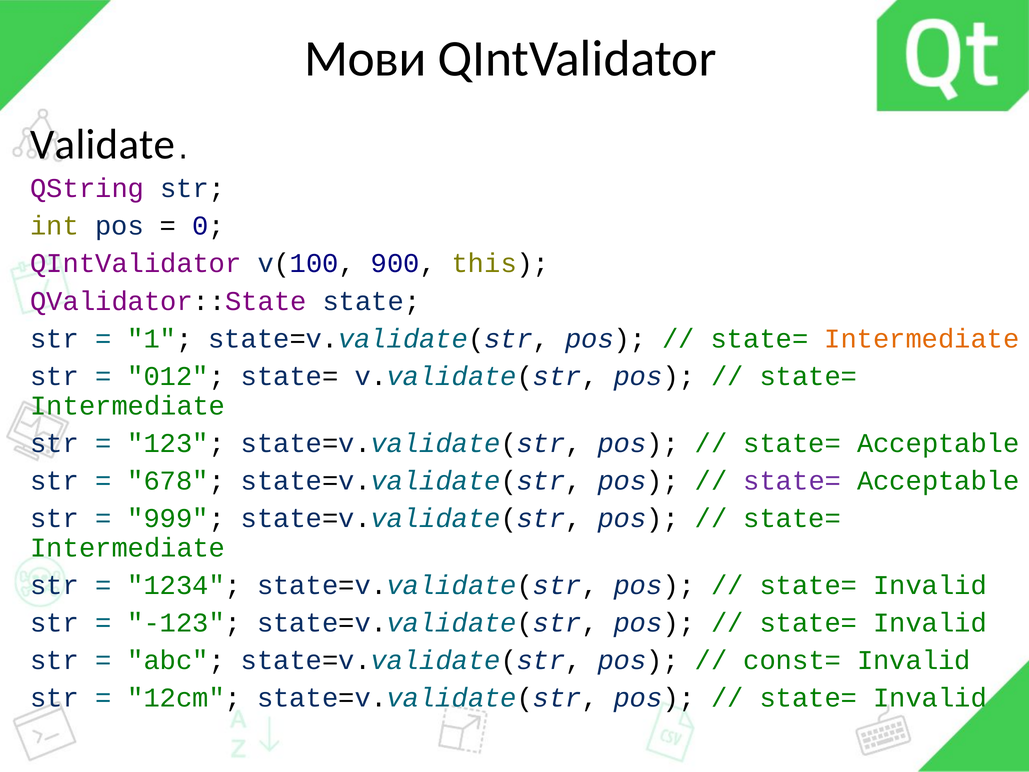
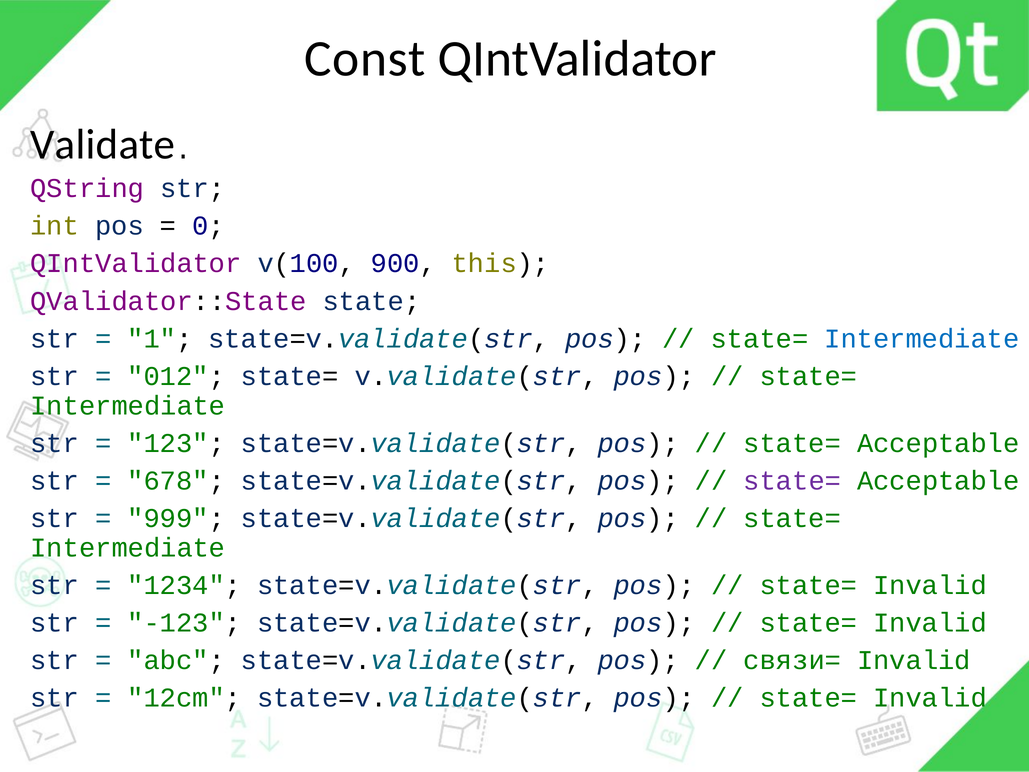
Мови: Мови -> Const (365, 59)
Intermediate colour: orange -> blue (922, 339)
const=: const= -> связи= (792, 660)
